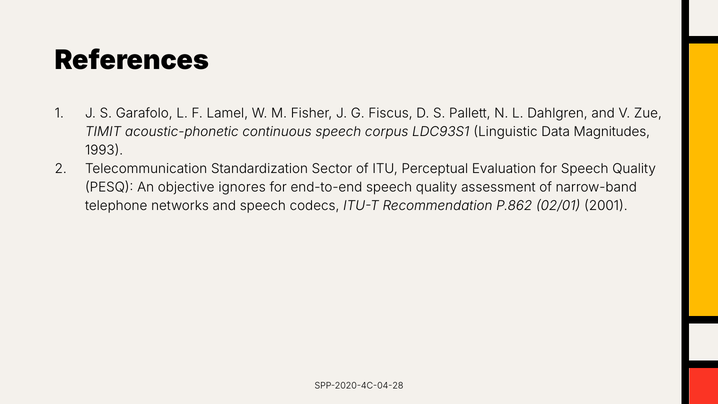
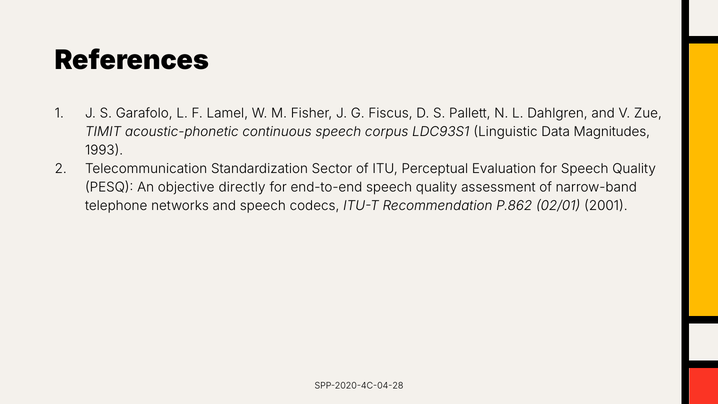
ignores: ignores -> directly (242, 187)
